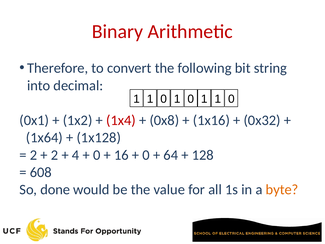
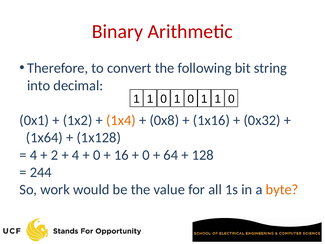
1x4 colour: red -> orange (121, 120)
2: 2 -> 4 (34, 155)
608: 608 -> 244 (41, 172)
done: done -> work (55, 190)
